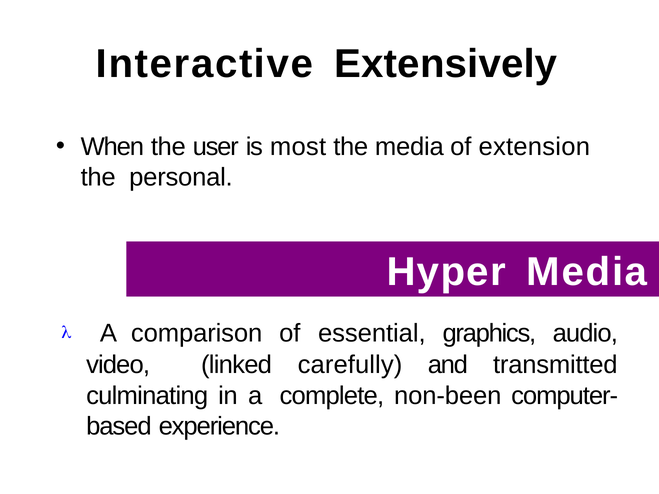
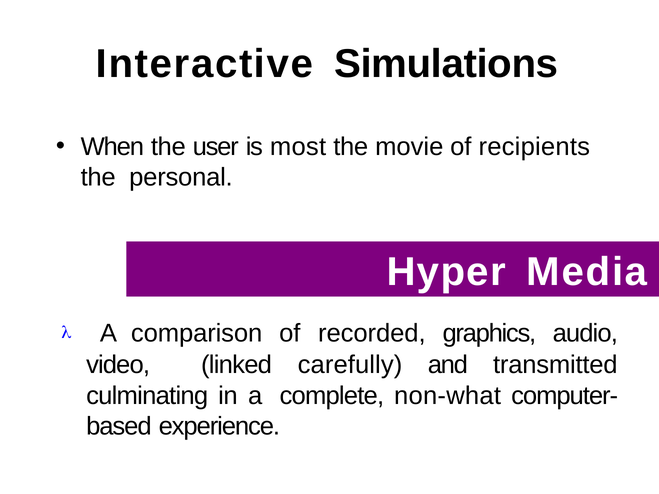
Extensively: Extensively -> Simulations (446, 64)
the media: media -> movie (409, 147)
extension: extension -> recipients (534, 147)
essential: essential -> recorded (372, 333)
non-been: non-been -> non-what (448, 396)
